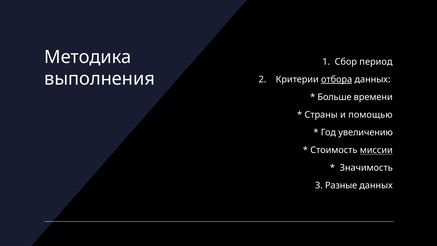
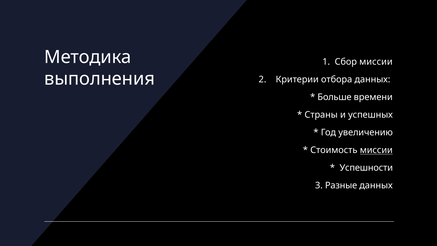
Сбор период: период -> миссии (376, 62)
отбора underline: present -> none (337, 79)
помощью: помощью -> успешных (370, 115)
Значимость: Значимость -> Успешности (366, 168)
